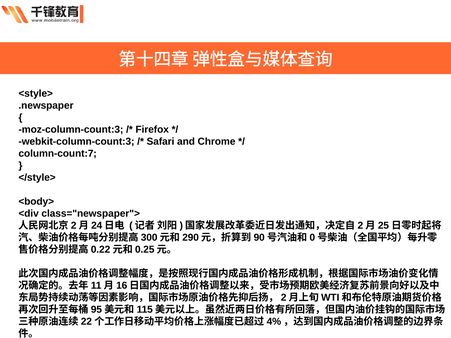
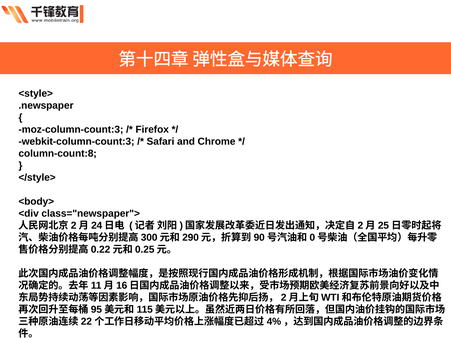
column-count:7: column-count:7 -> column-count:8 (58, 154)
